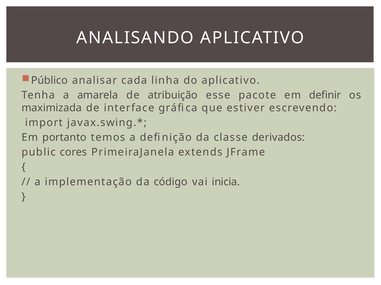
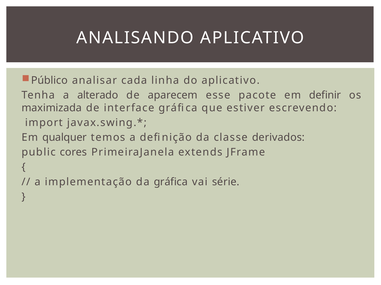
amarela: amarela -> alterado (98, 95)
atribuição: atribuição -> aparecem (173, 95)
portanto: portanto -> qualquer (65, 138)
da código: código -> gráfica (171, 182)
inicia: inicia -> série (226, 182)
